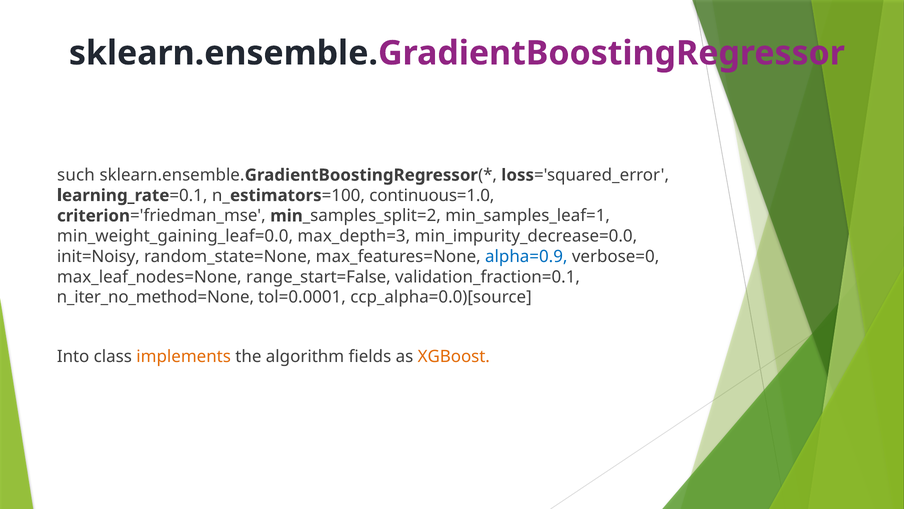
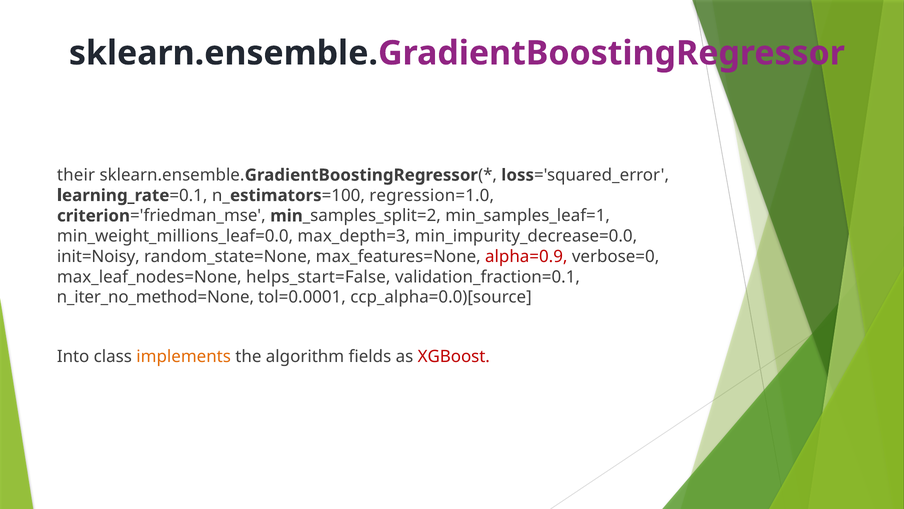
such: such -> their (76, 175)
continuous=1.0: continuous=1.0 -> regression=1.0 (432, 195)
min_weight_gaining_leaf=0.0: min_weight_gaining_leaf=0.0 -> min_weight_millions_leaf=0.0 (175, 236)
alpha=0.9 colour: blue -> red (526, 256)
range_start=False: range_start=False -> helps_start=False (318, 277)
XGBoost colour: orange -> red (454, 357)
